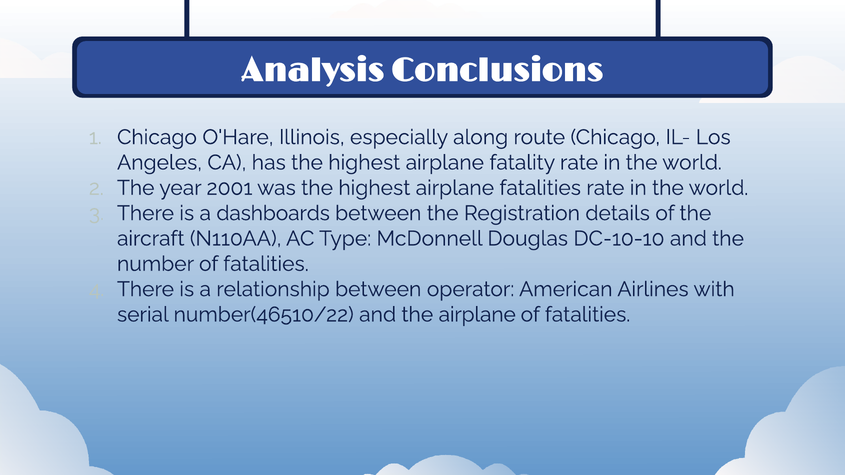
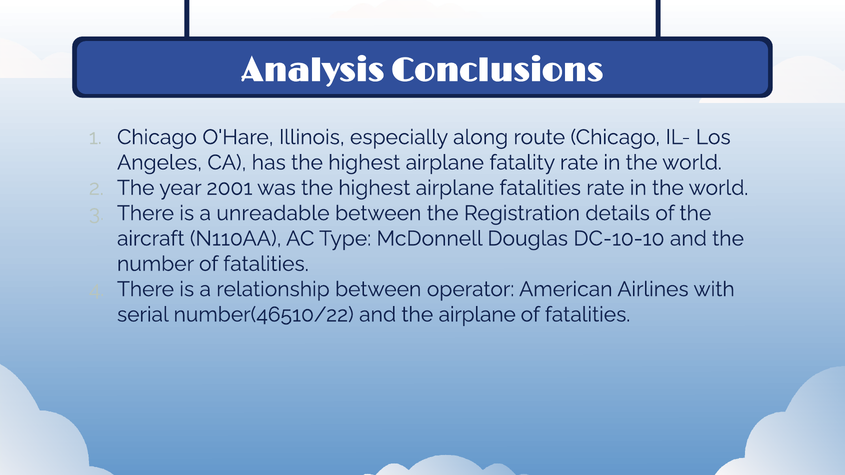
dashboards: dashboards -> unreadable (273, 213)
